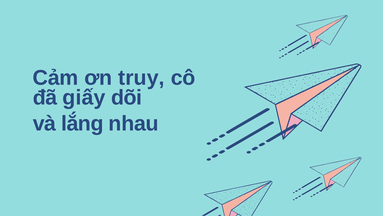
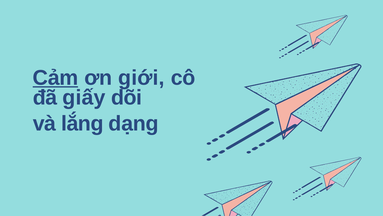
Cảm underline: none -> present (56, 78)
truy: truy -> giới (141, 78)
nhau: nhau -> dạng (134, 123)
